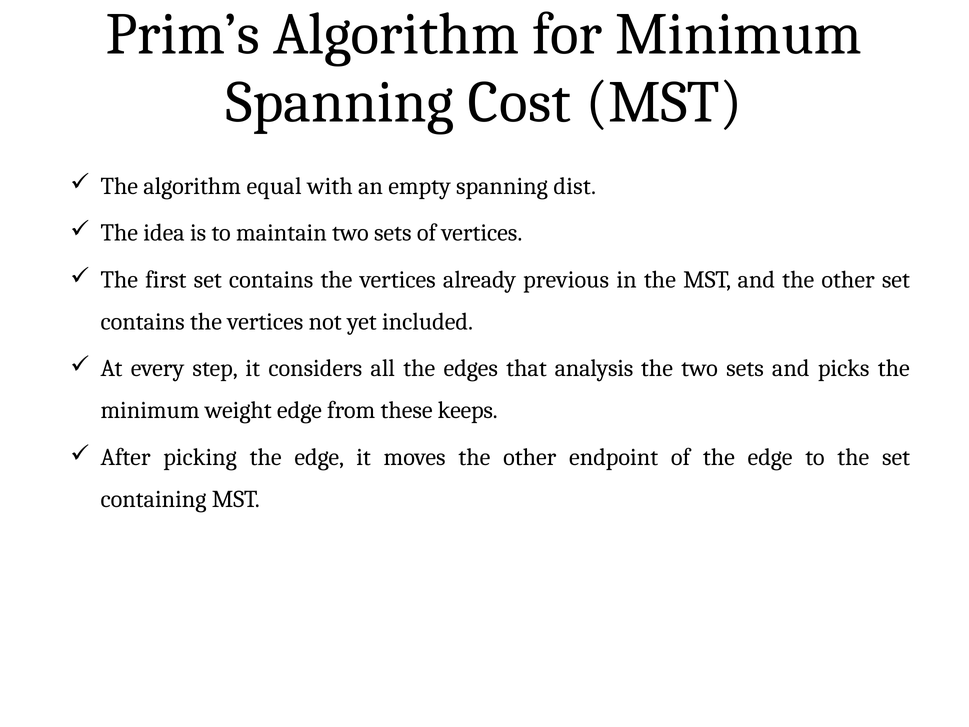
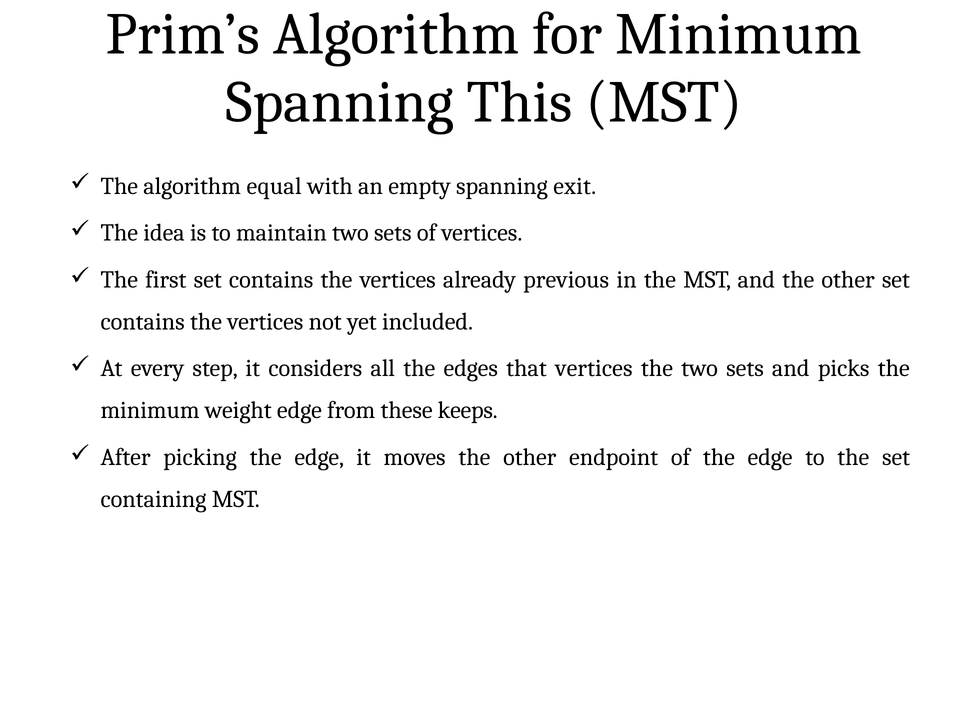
Cost: Cost -> This (520, 102)
dist: dist -> exit (575, 186)
that analysis: analysis -> vertices (594, 368)
